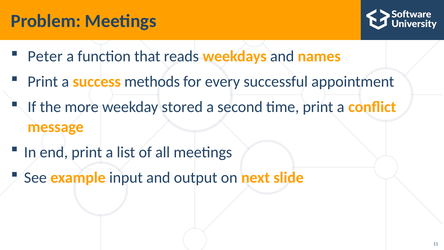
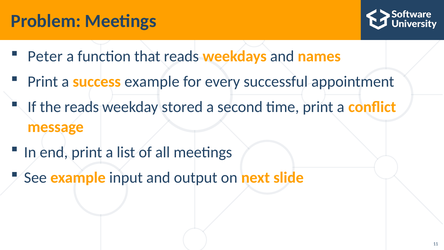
success methods: methods -> example (152, 82)
the more: more -> reads (82, 107)
